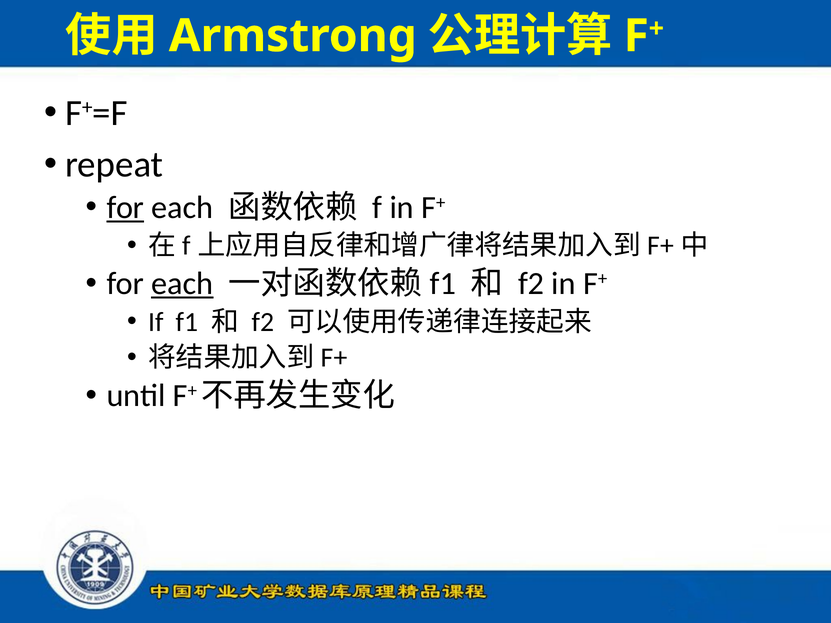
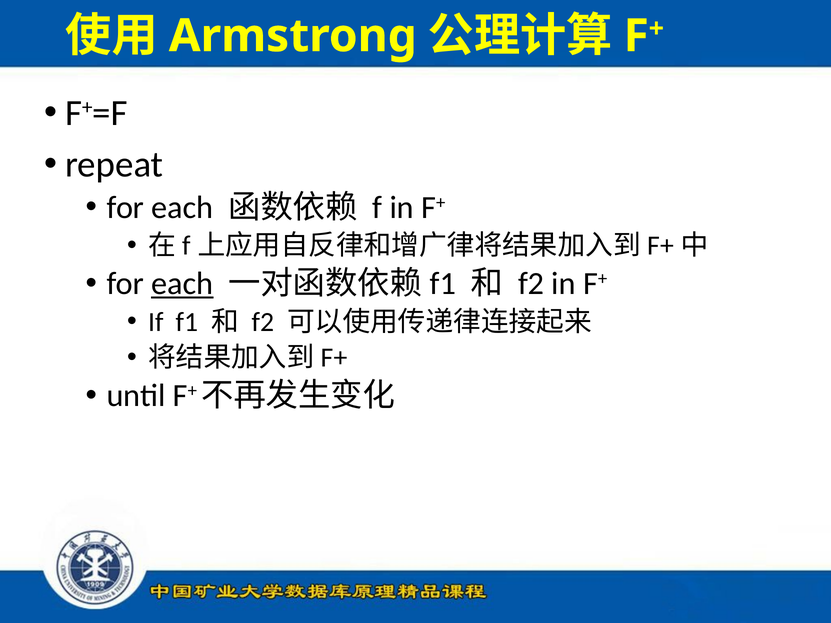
for underline: present -> none (125, 208)
